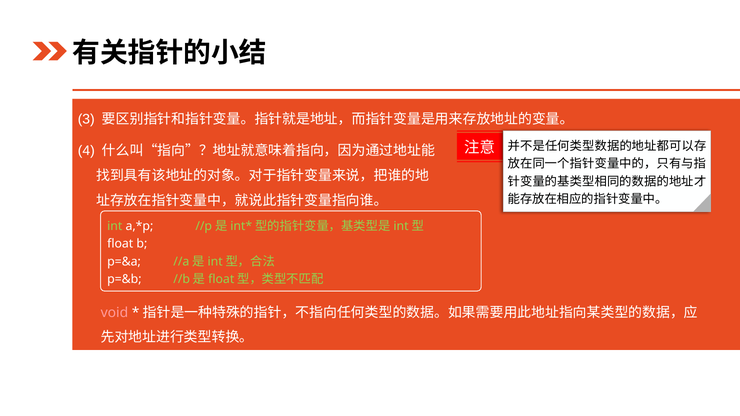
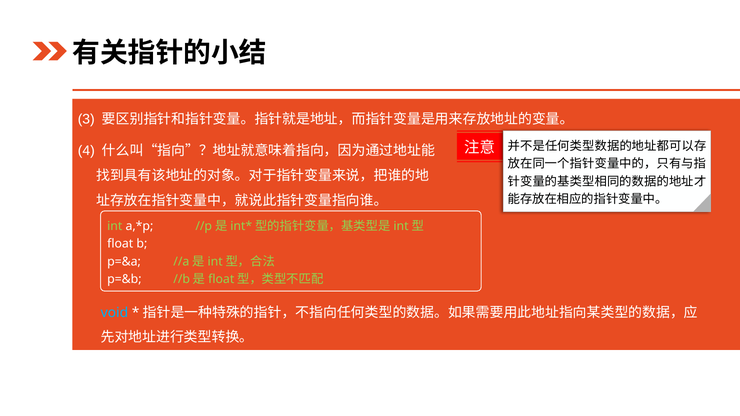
void colour: pink -> light blue (114, 313)
